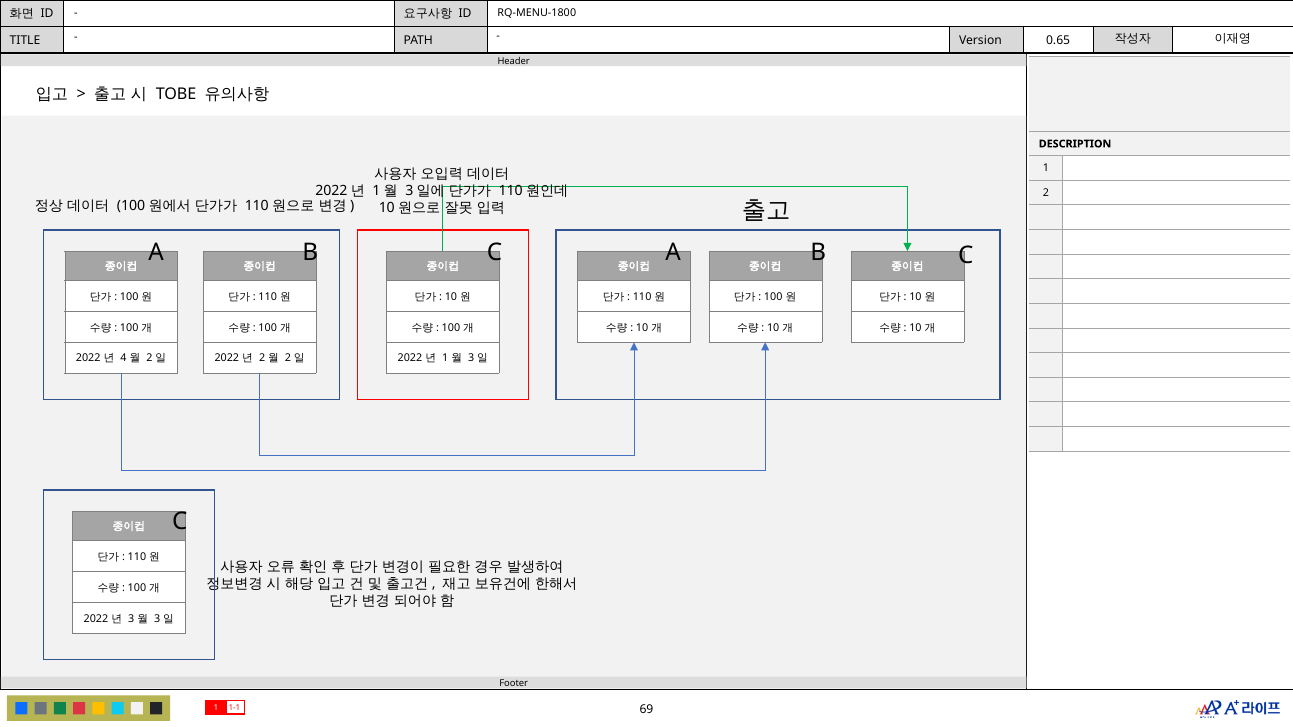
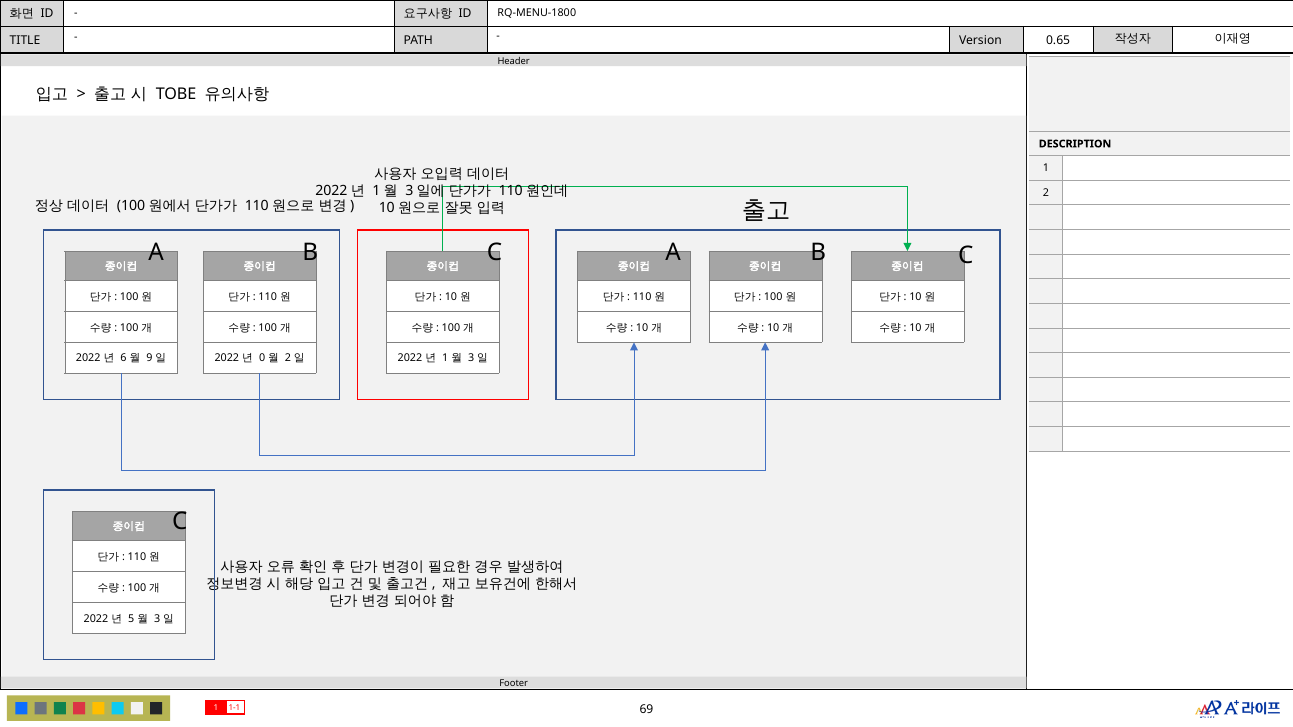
4: 4 -> 6 (124, 359)
2: 2 -> 9 (149, 359)
2: 2 -> 0 (262, 359)
3: 3 -> 5 (131, 619)
